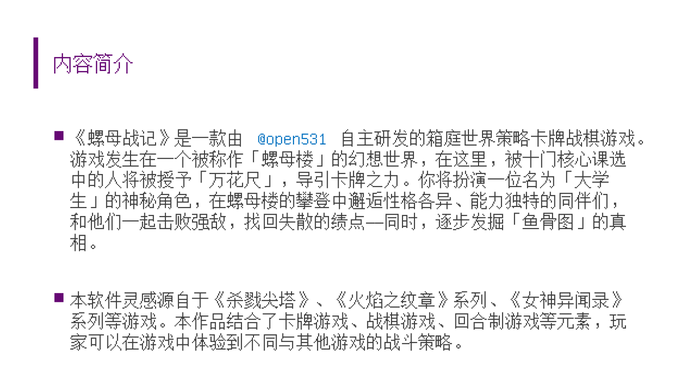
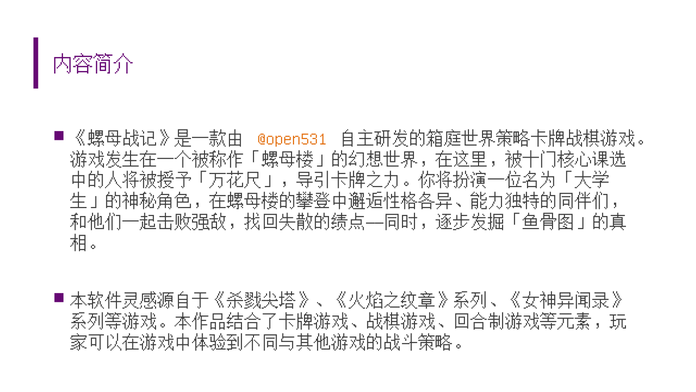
@open531 colour: blue -> orange (292, 139)
